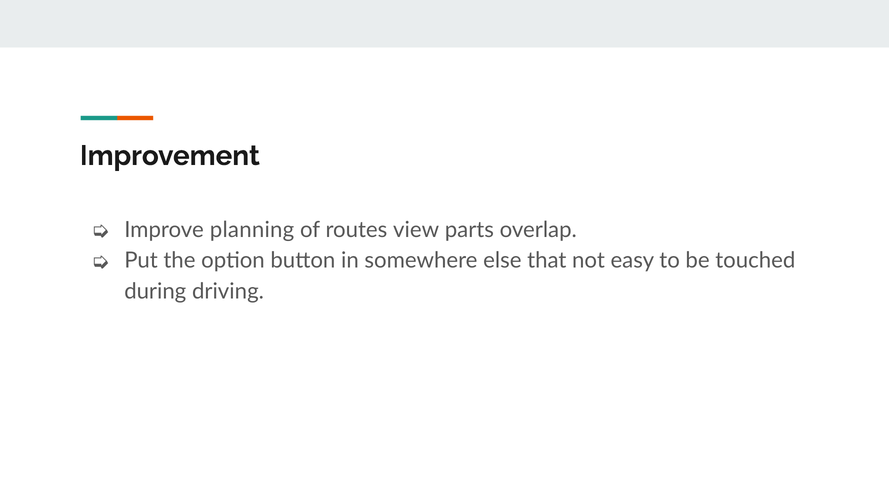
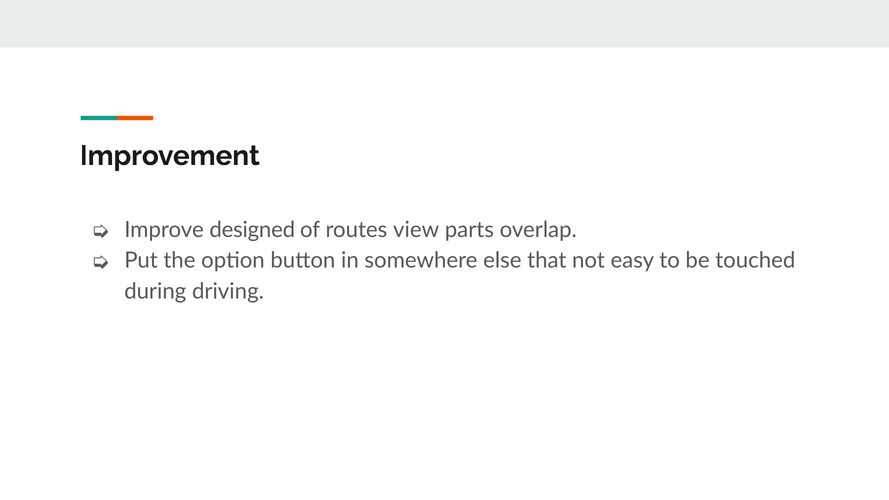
planning: planning -> designed (252, 230)
